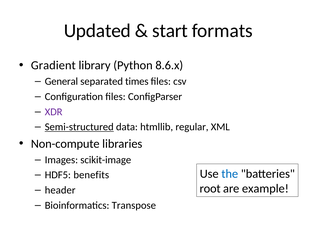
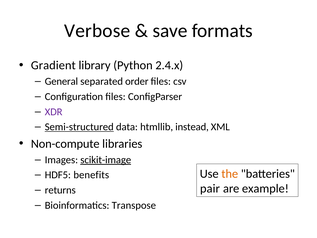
Updated: Updated -> Verbose (97, 31)
start: start -> save (170, 31)
8.6.x: 8.6.x -> 2.4.x (169, 65)
times: times -> order (137, 81)
regular: regular -> instead (192, 127)
scikit-image underline: none -> present (106, 160)
the colour: blue -> orange (230, 174)
root: root -> pair (210, 188)
header: header -> returns (60, 190)
